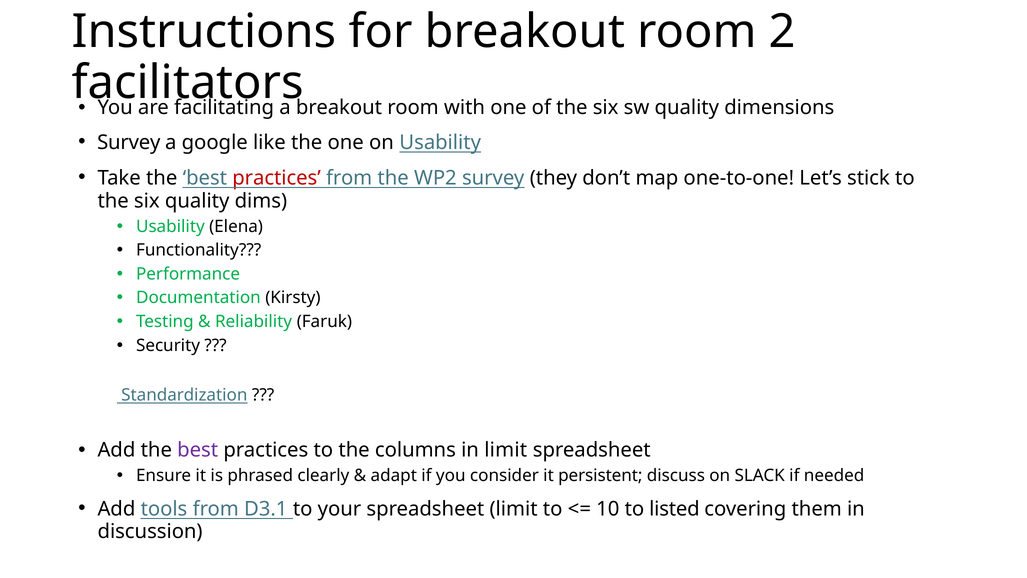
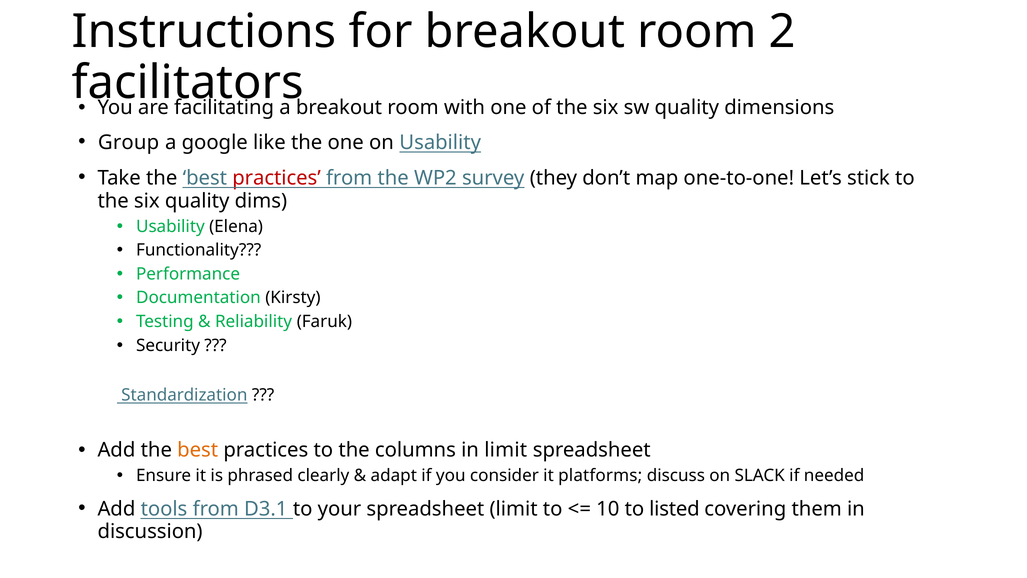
Survey: Survey -> Group (129, 143)
best colour: purple -> orange (198, 450)
persistent: persistent -> platforms (600, 476)
